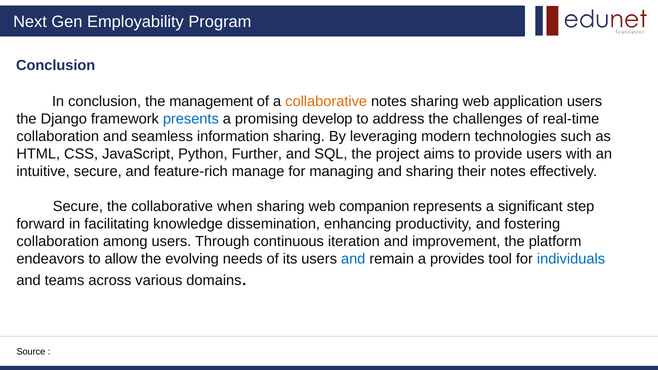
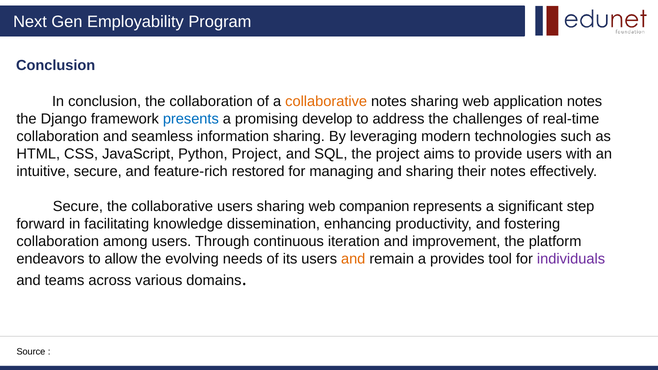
the management: management -> collaboration (211, 101)
application users: users -> notes (585, 101)
Python Further: Further -> Project (257, 154)
manage: manage -> restored (258, 172)
collaborative when: when -> users (235, 207)
and colour: blue -> orange (353, 259)
individuals colour: blue -> purple (571, 259)
